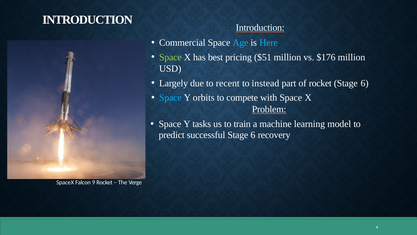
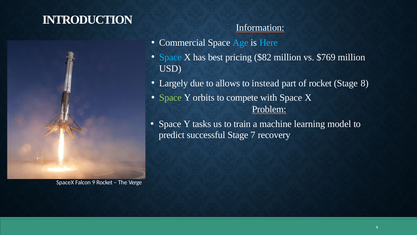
Introduction: Introduction -> Information (260, 28)
Space colour: light green -> light blue (170, 57)
$51: $51 -> $82 (263, 57)
$176: $176 -> $769 (326, 57)
recent: recent -> allows (228, 83)
rocket Stage 6: 6 -> 8 (365, 83)
Space colour: light blue -> light green (170, 98)
successful Stage 6: 6 -> 7 (253, 135)
